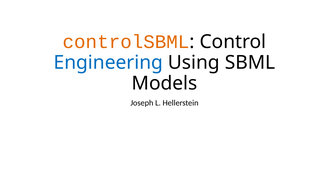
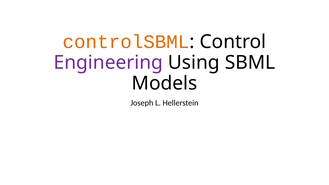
Engineering colour: blue -> purple (108, 62)
